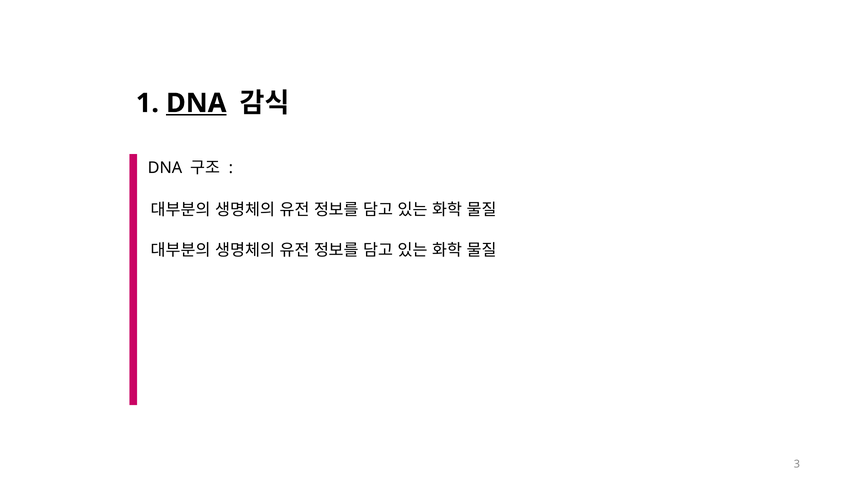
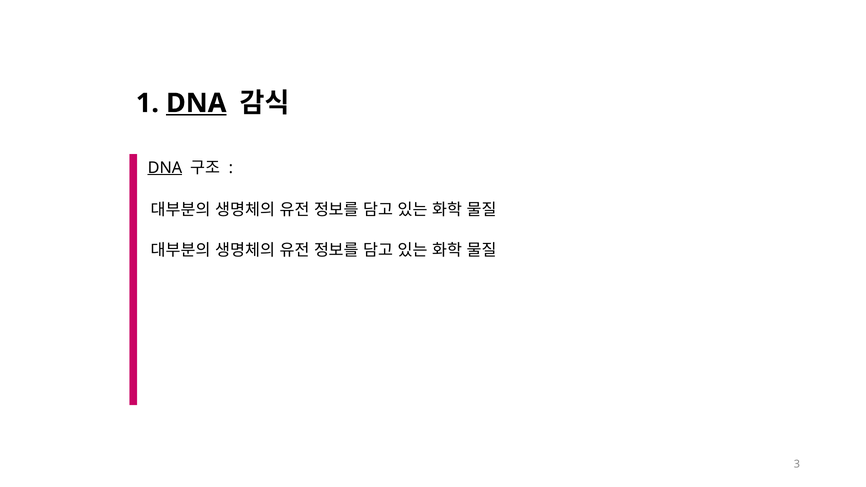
DNA underline: none -> present (165, 168)
